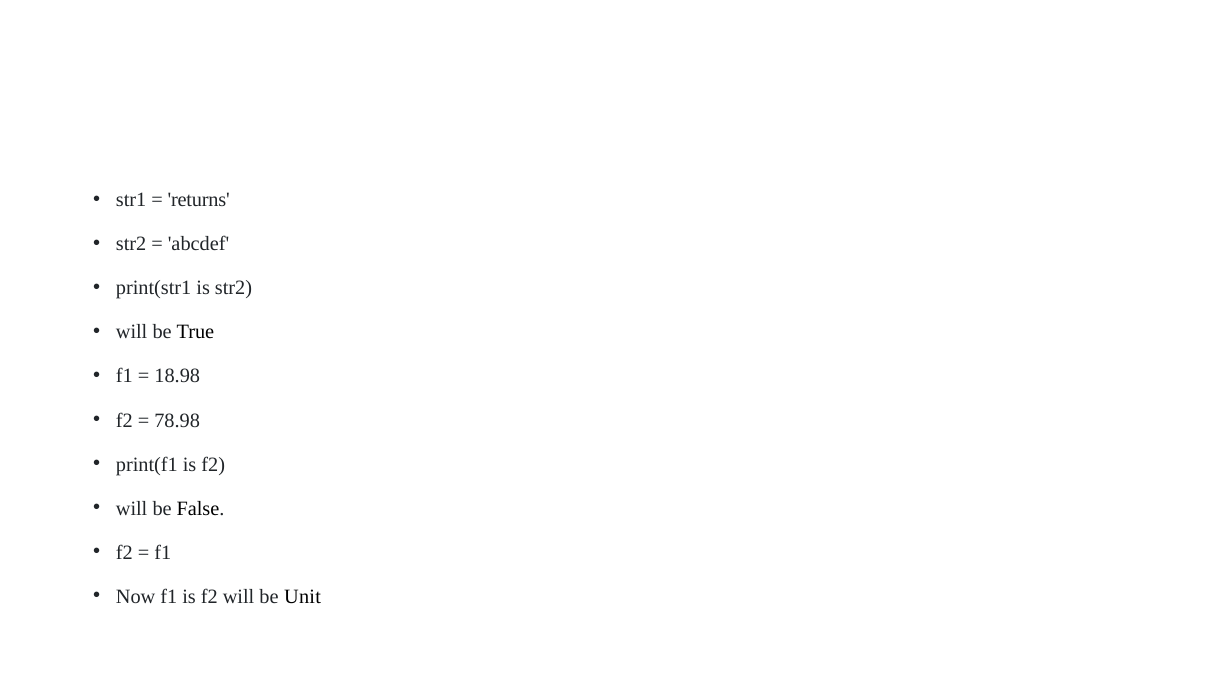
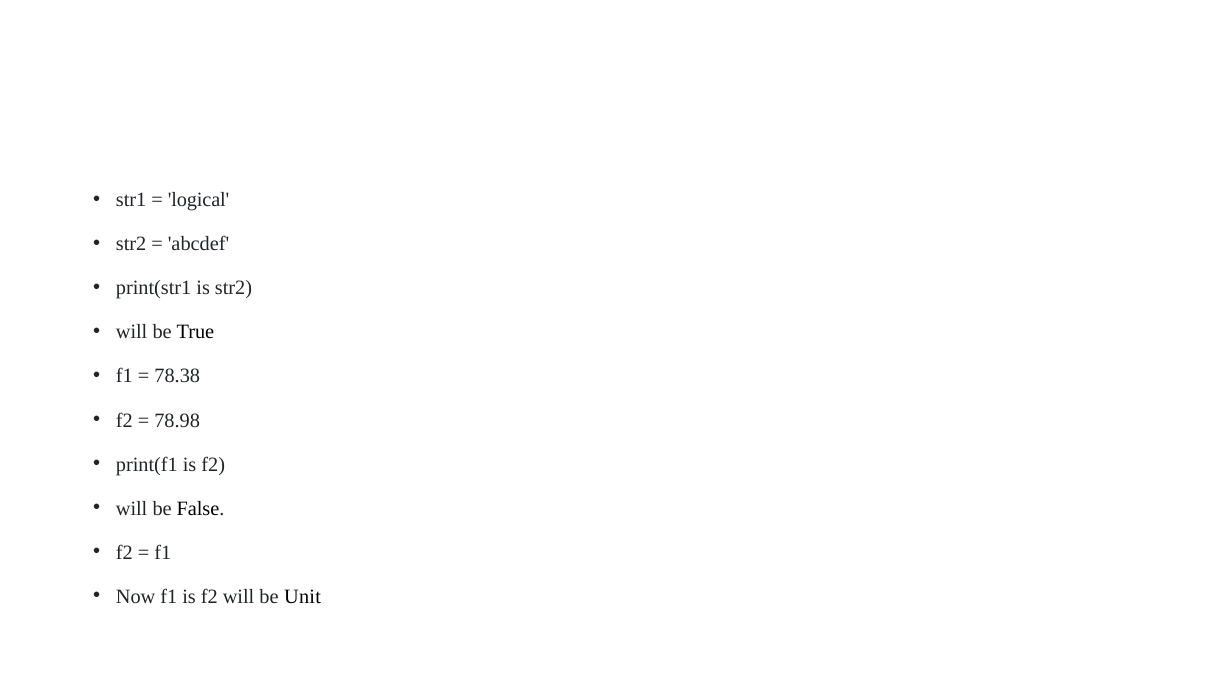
returns: returns -> logical (199, 200)
18.98: 18.98 -> 78.38 (177, 376)
